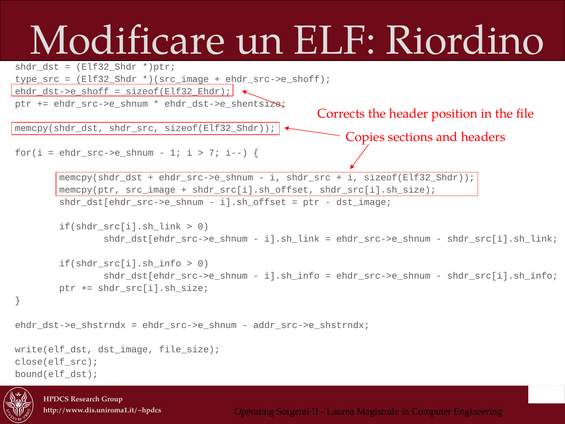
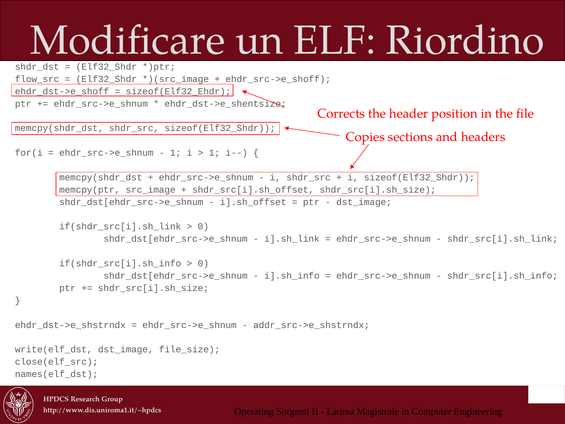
type_src: type_src -> flow_src (37, 79)
7: 7 -> 1 (214, 153)
bound(elf_dst: bound(elf_dst -> names(elf_dst (57, 374)
